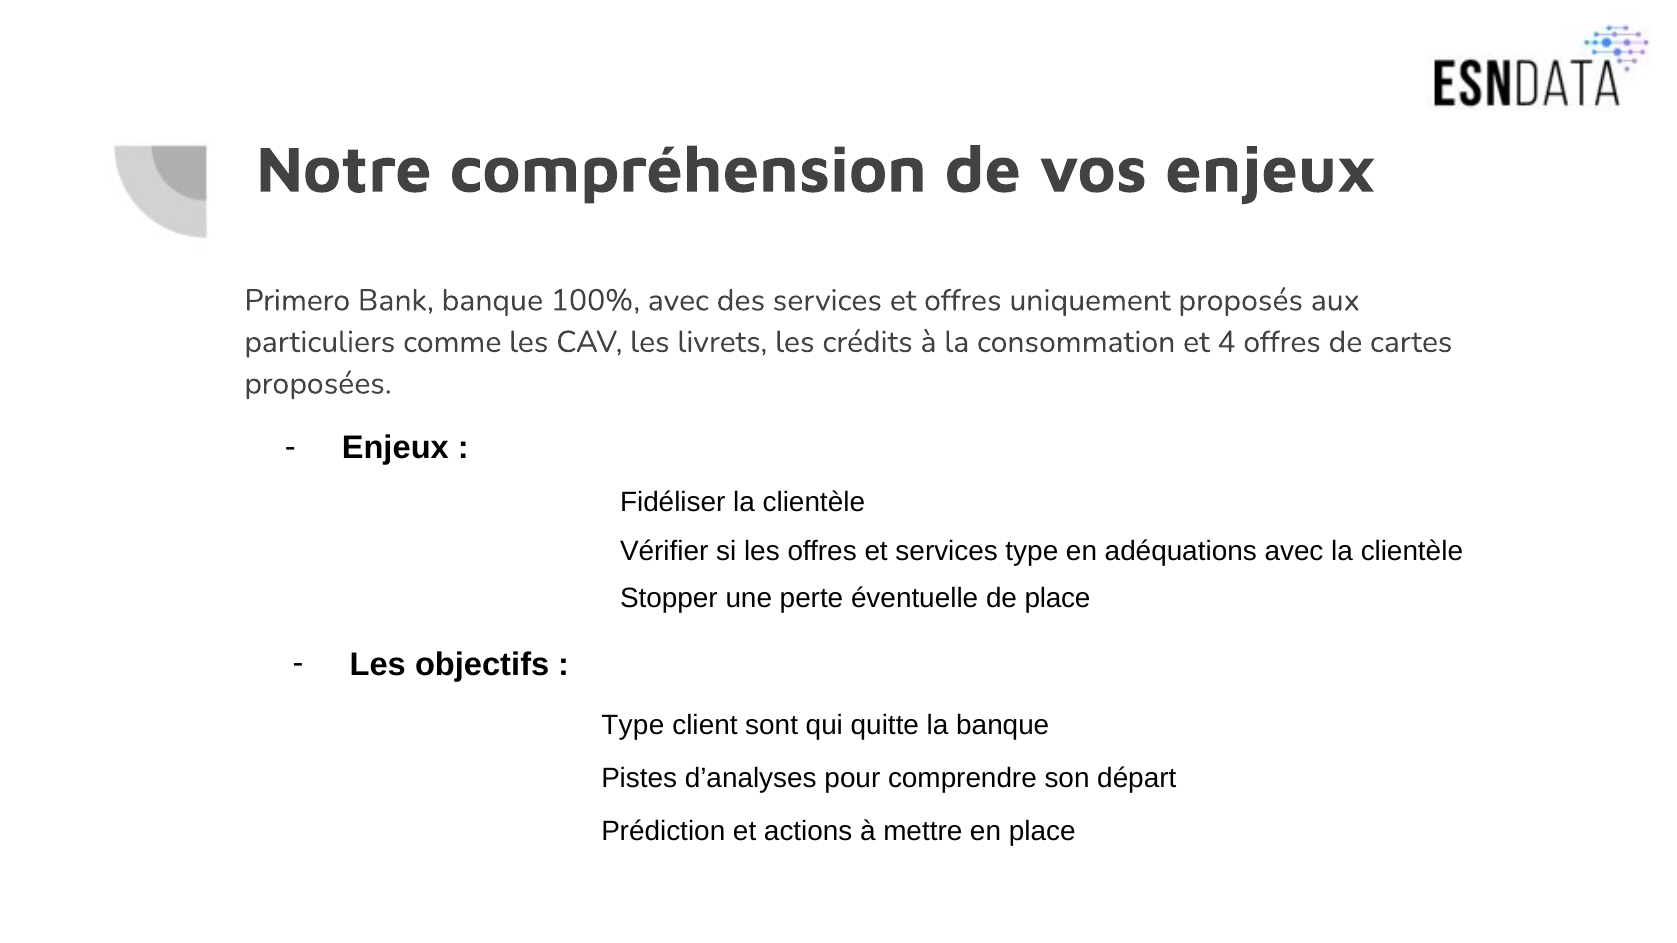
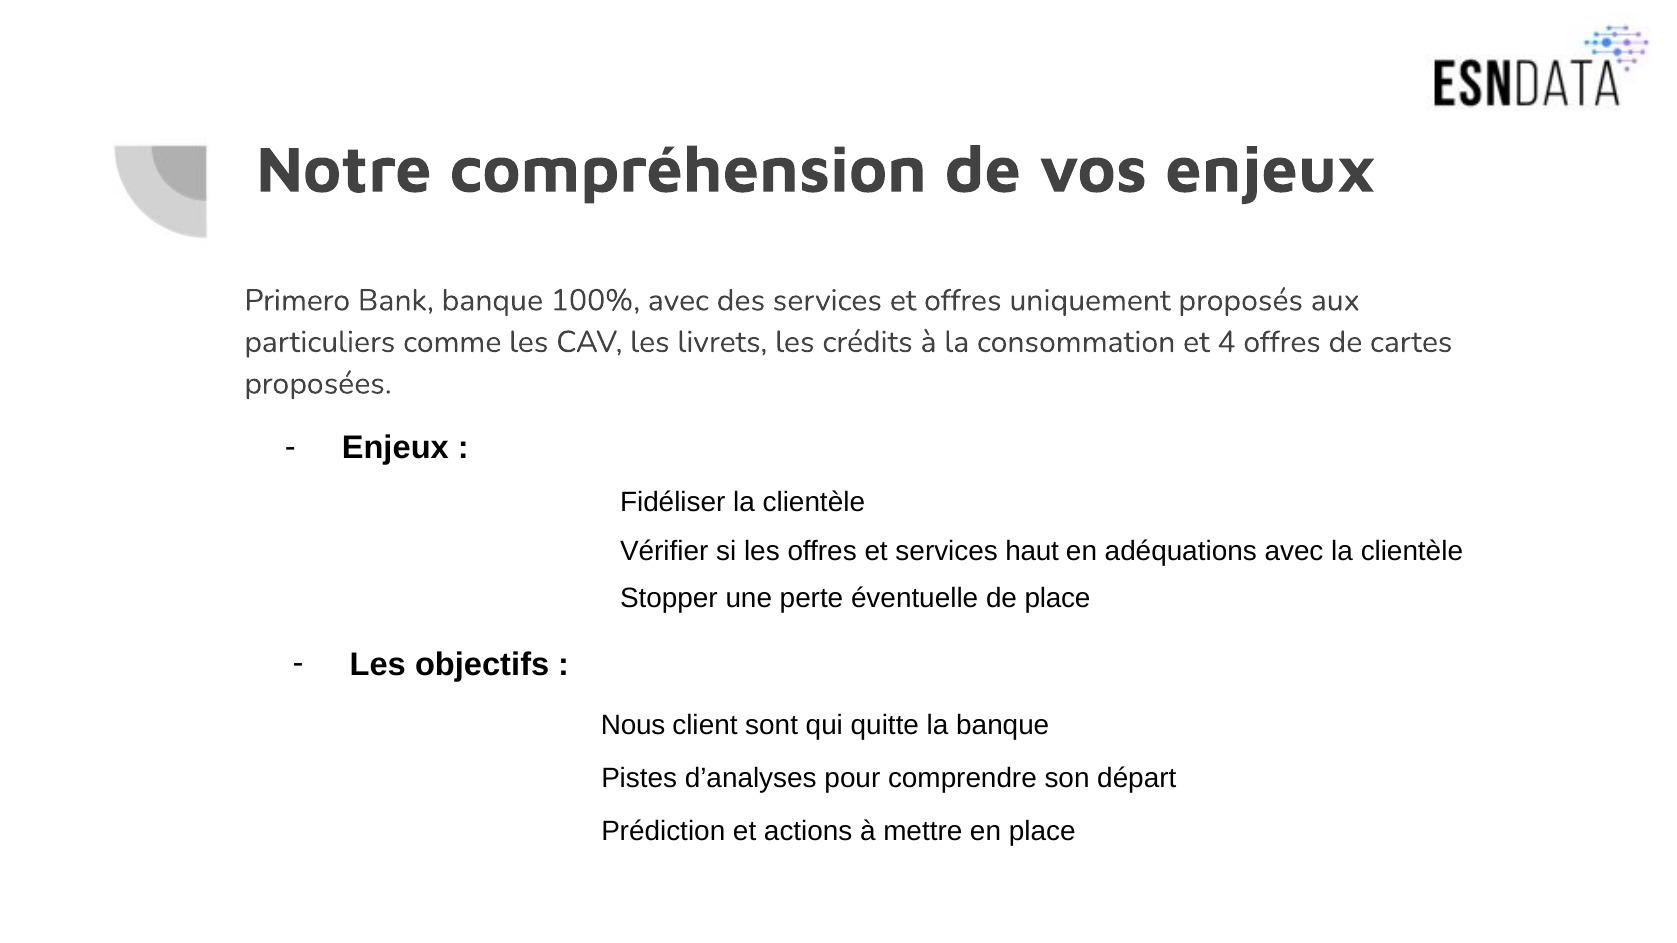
services type: type -> haut (1032, 551)
Type: Type -> Nous (633, 725)
